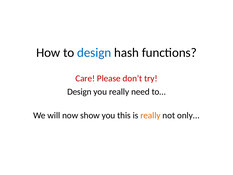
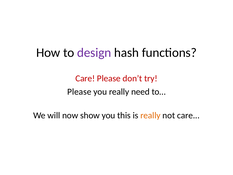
design colour: blue -> purple (94, 53)
Design: Design -> Please (79, 92)
not only: only -> care (188, 115)
